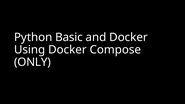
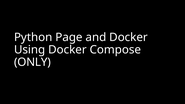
Basic: Basic -> Page (69, 37)
